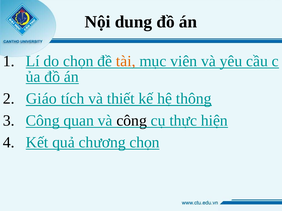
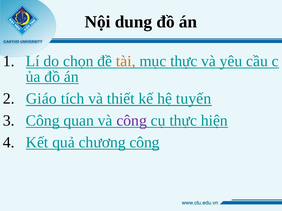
mục viên: viên -> thực (184, 61)
thông: thông -> tuyến (194, 99)
công colour: black -> purple (132, 121)
chương chọn: chọn -> công (145, 143)
